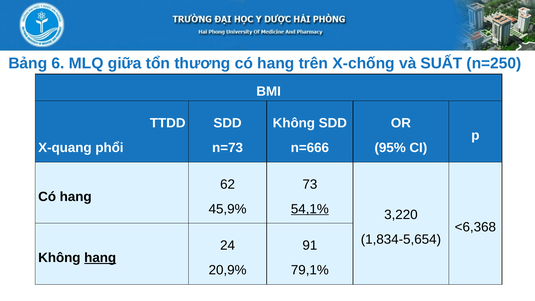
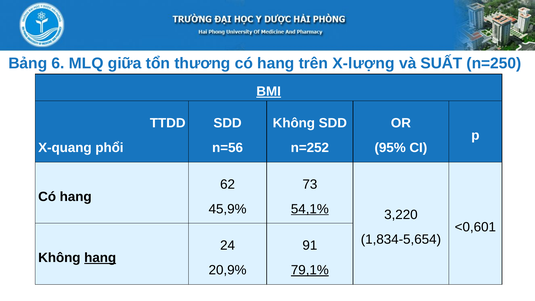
X-chống: X-chống -> X-lượng (364, 63)
BMI underline: none -> present (269, 91)
n=73: n=73 -> n=56 (228, 148)
n=666: n=666 -> n=252 (310, 148)
<6,368: <6,368 -> <0,601 (475, 227)
79,1% underline: none -> present (310, 270)
